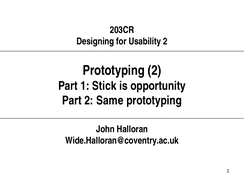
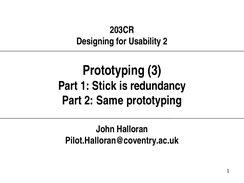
Prototyping 2: 2 -> 3 (154, 71)
opportunity: opportunity -> redundancy (158, 86)
Wide.Halloran@coventry.ac.uk: Wide.Halloran@coventry.ac.uk -> Pilot.Halloran@coventry.ac.uk (122, 141)
